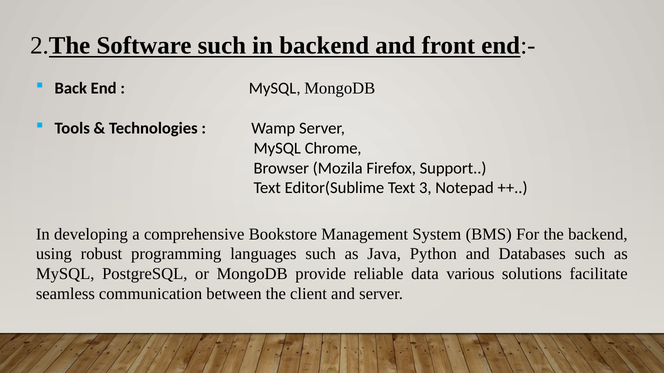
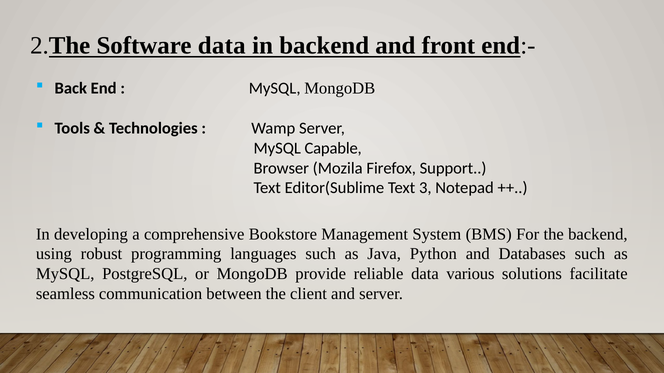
Software such: such -> data (222, 46)
Chrome: Chrome -> Capable (333, 148)
